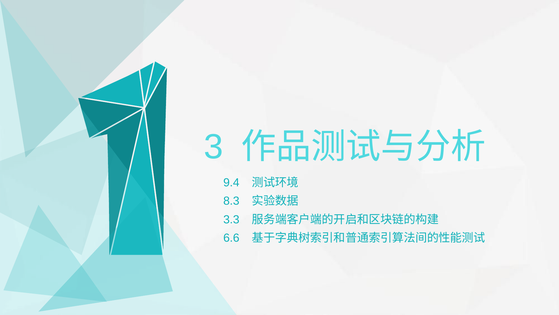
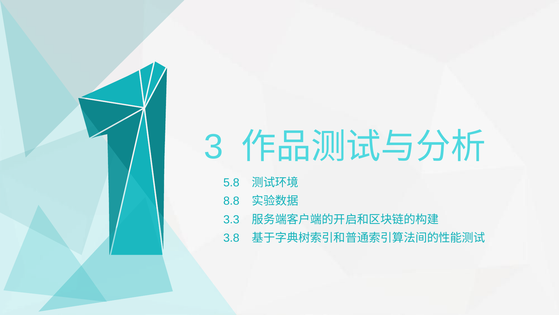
9.4: 9.4 -> 5.8 (231, 182)
8.3: 8.3 -> 8.8 (231, 201)
6.6: 6.6 -> 3.8 (231, 238)
